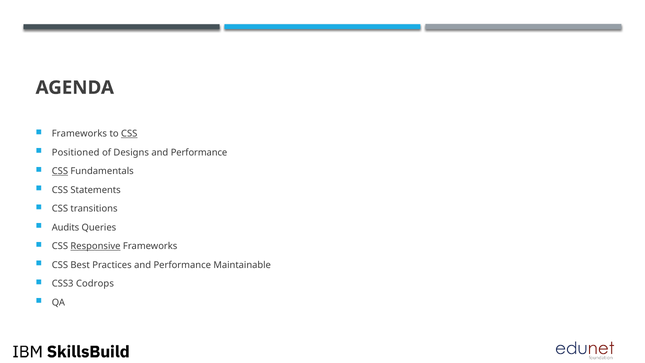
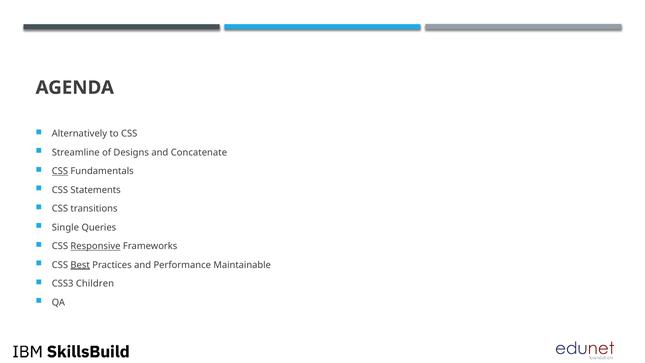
Frameworks: Frameworks -> Alternatively (79, 134)
CSS underline: present -> none (129, 134)
Positioned: Positioned -> Streamline (76, 152)
Performance: Performance -> Concatenate (199, 152)
Audits: Audits -> Single (65, 227)
Best underline: none -> present (80, 265)
Codrops: Codrops -> Children (95, 284)
